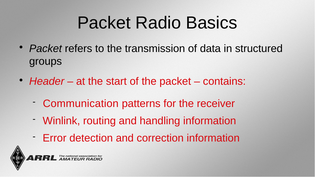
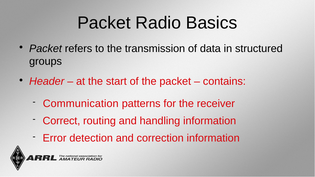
Winlink: Winlink -> Correct (61, 121)
